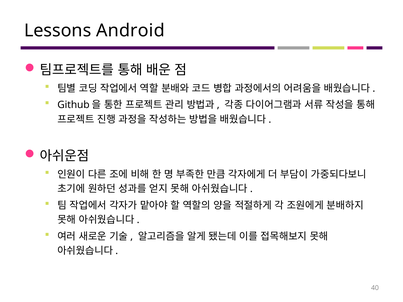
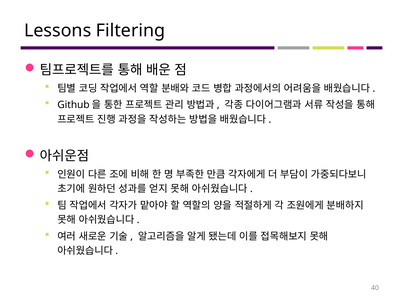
Android: Android -> Filtering (131, 31)
